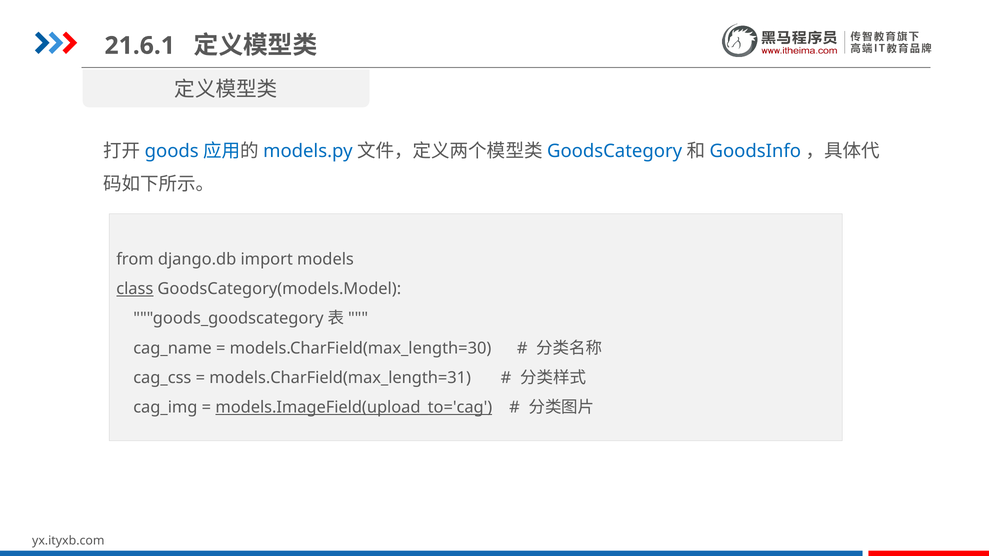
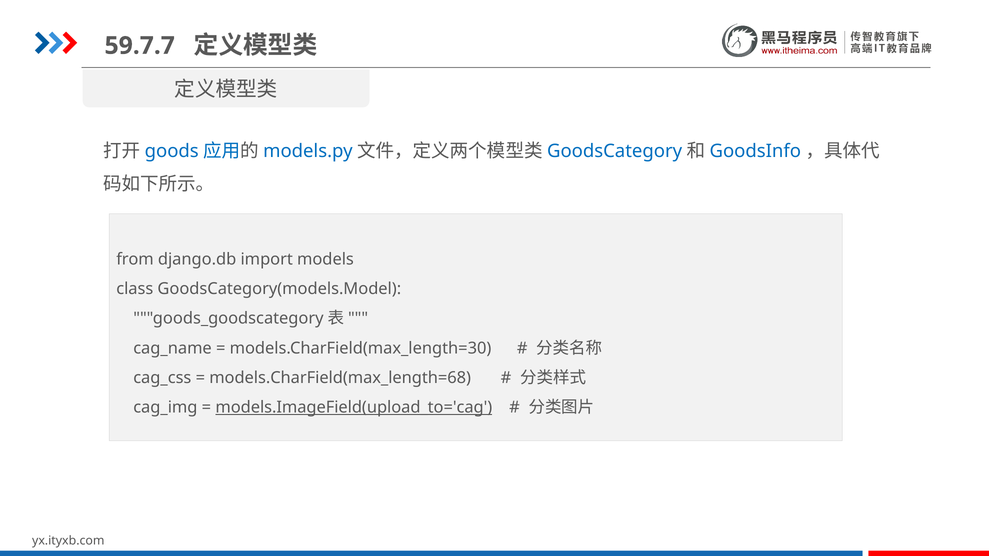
21.6.1: 21.6.1 -> 59.7.7 (140, 46)
class underline: present -> none (135, 289)
models.CharField(max_length=31: models.CharField(max_length=31 -> models.CharField(max_length=68 (340, 378)
